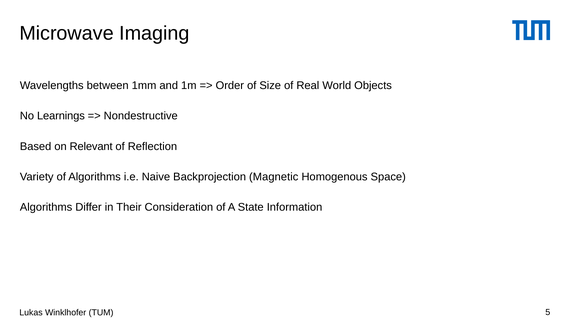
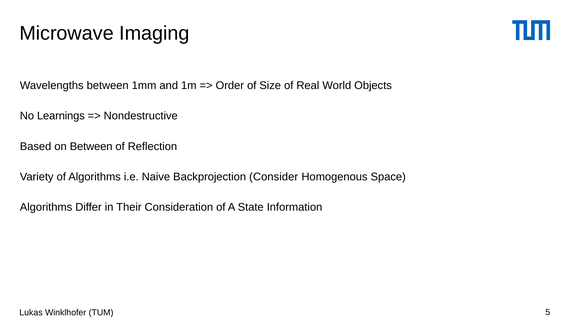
on Relevant: Relevant -> Between (91, 146)
Magnetic: Magnetic -> Consider (274, 177)
